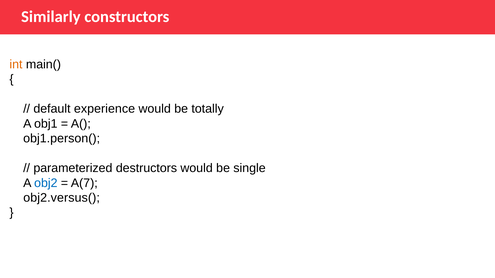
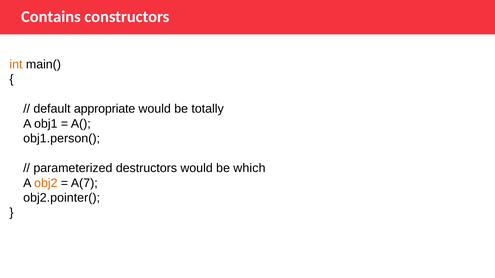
Similarly: Similarly -> Contains (51, 17)
experience: experience -> appropriate (105, 109)
single: single -> which (249, 168)
obj2 colour: blue -> orange (46, 183)
obj2.versus(: obj2.versus( -> obj2.pointer( (62, 198)
